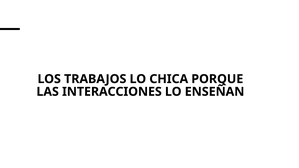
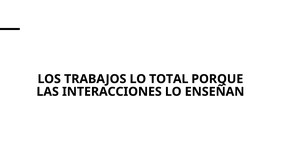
CHICA: CHICA -> TOTAL (169, 79)
